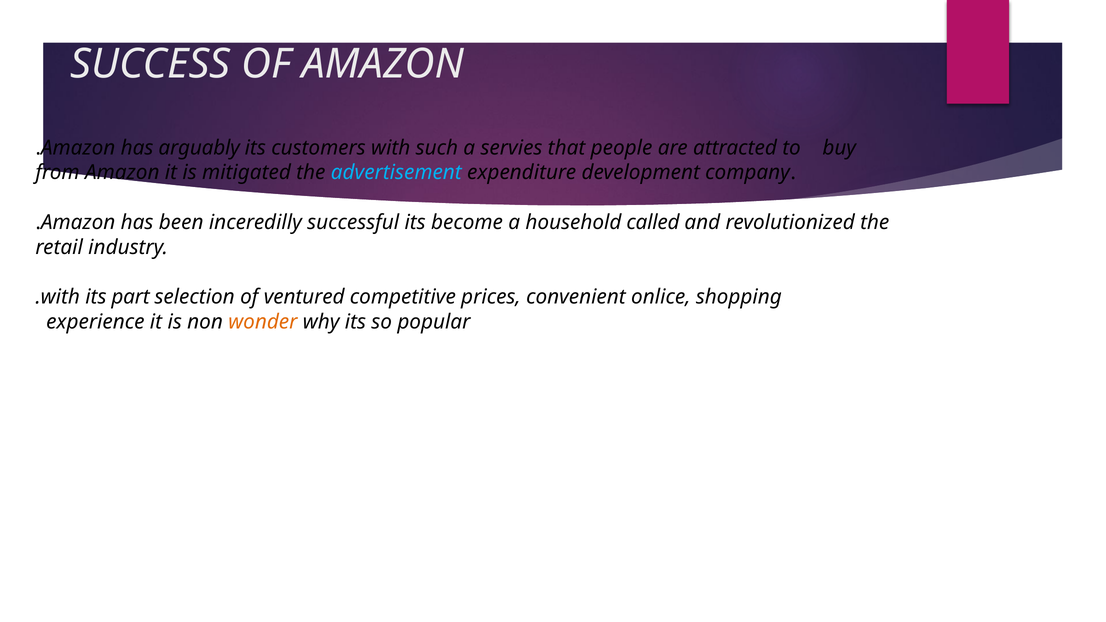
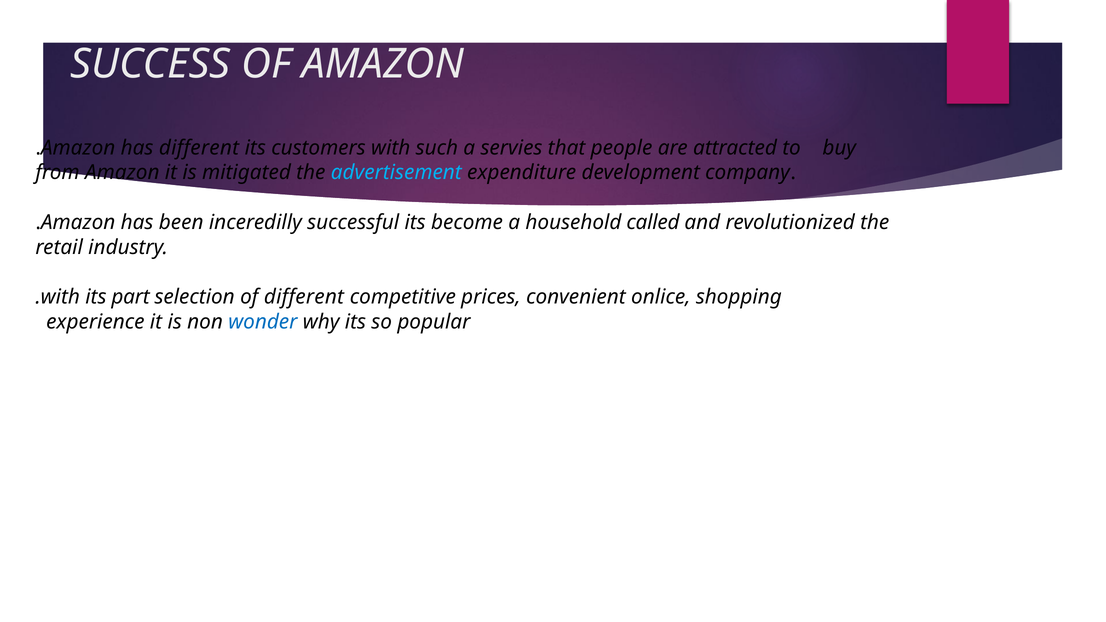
has arguably: arguably -> different (199, 148)
of ventured: ventured -> different (304, 297)
wonder colour: orange -> blue (263, 322)
